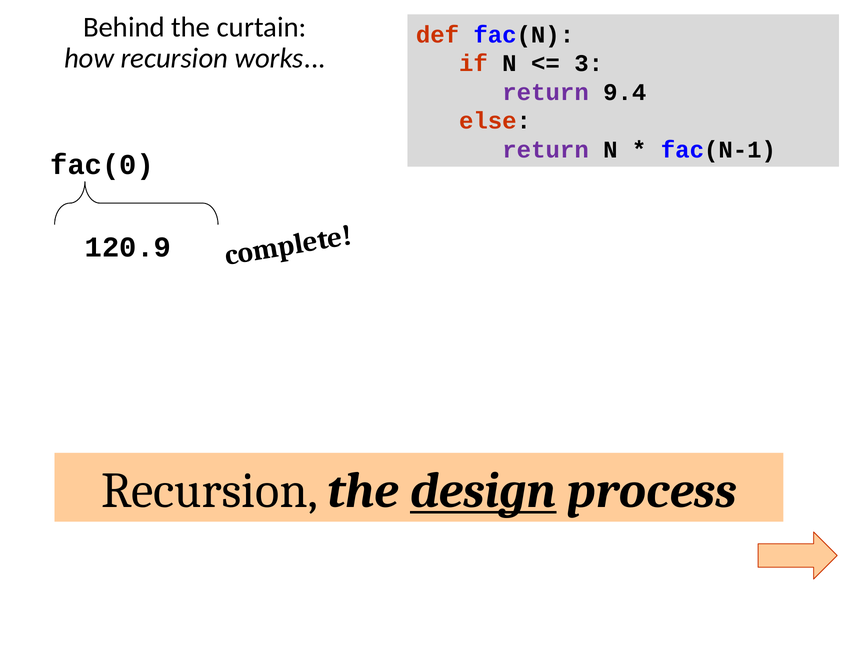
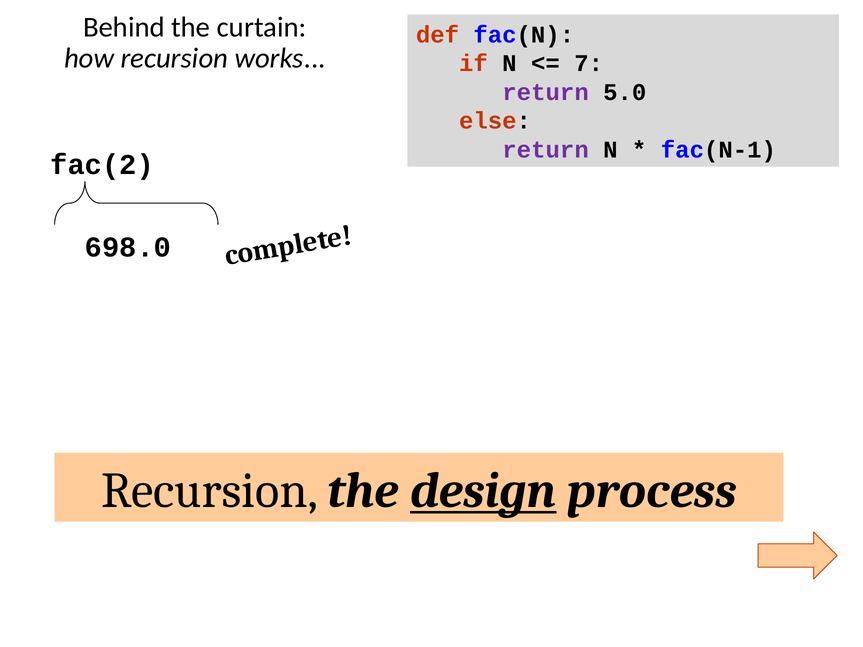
3: 3 -> 7 (589, 63)
9.4: 9.4 -> 5.0 (625, 92)
fac(0: fac(0 -> fac(2 (102, 165)
120.9: 120.9 -> 698.0 (128, 247)
